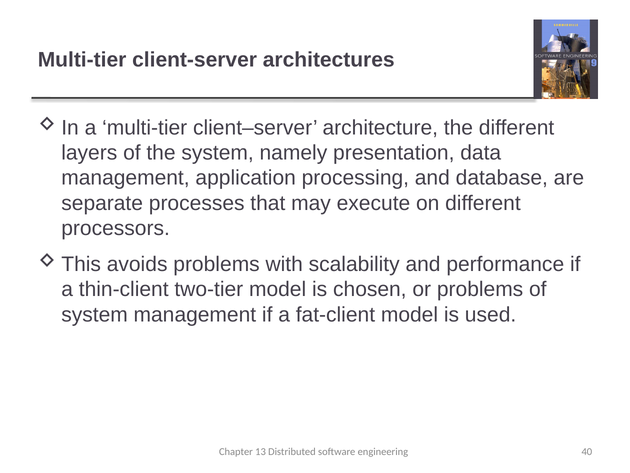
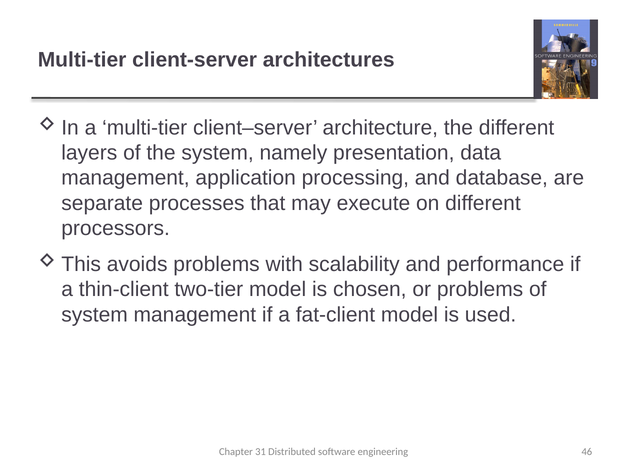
13: 13 -> 31 (261, 451)
40: 40 -> 46 (587, 451)
